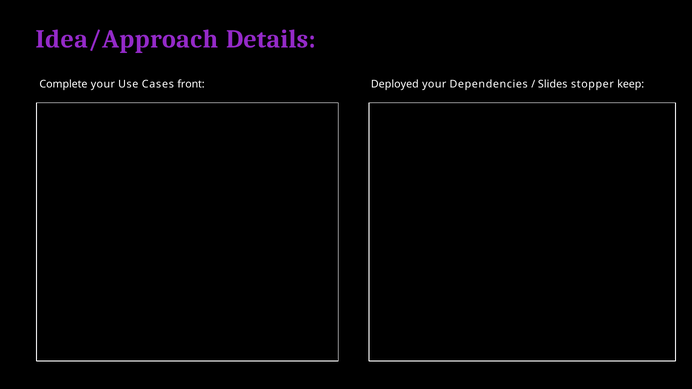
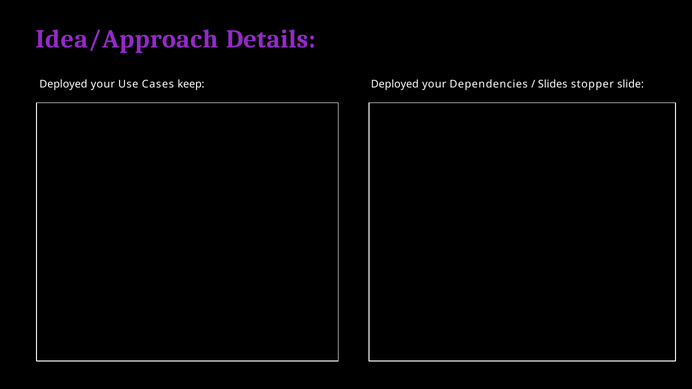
Complete: Complete -> Deployed (63, 84)
front: front -> keep (191, 84)
keep: keep -> slide (631, 84)
